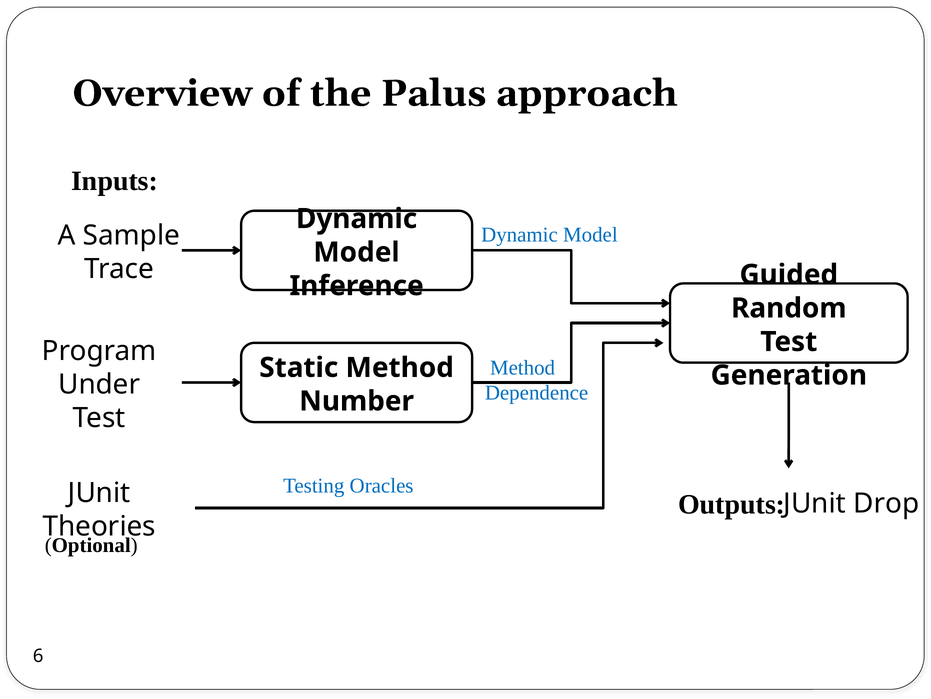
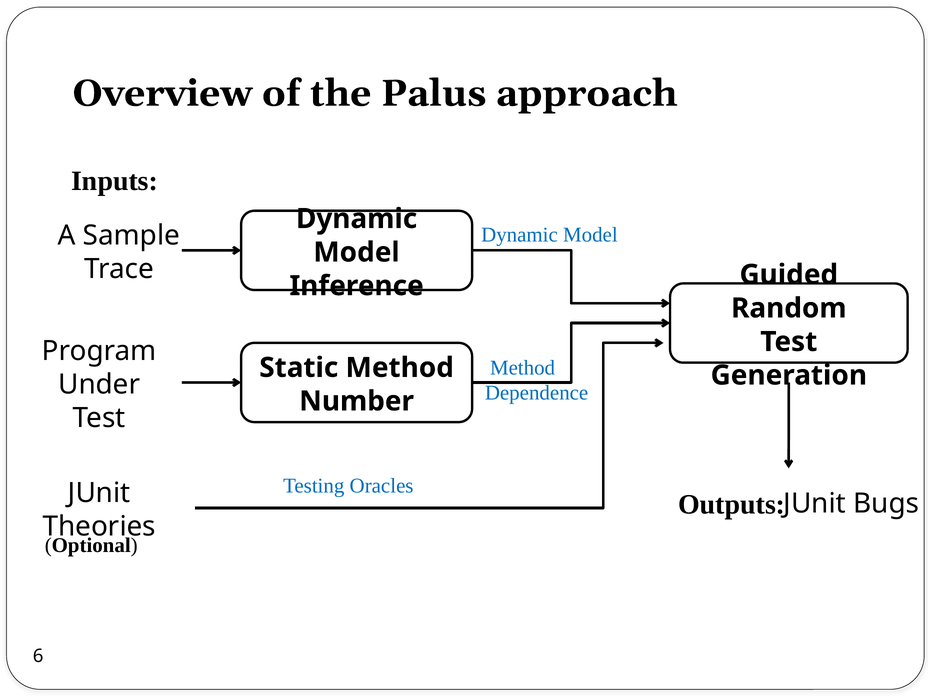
Drop: Drop -> Bugs (886, 503)
